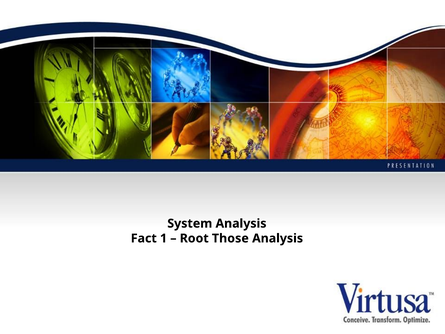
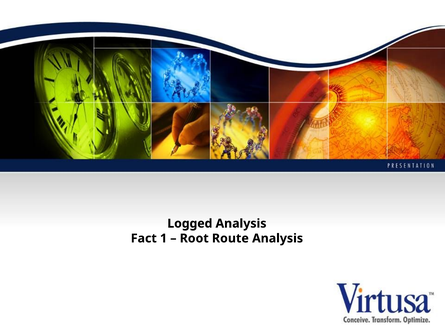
System: System -> Logged (190, 223)
Those: Those -> Route (230, 238)
